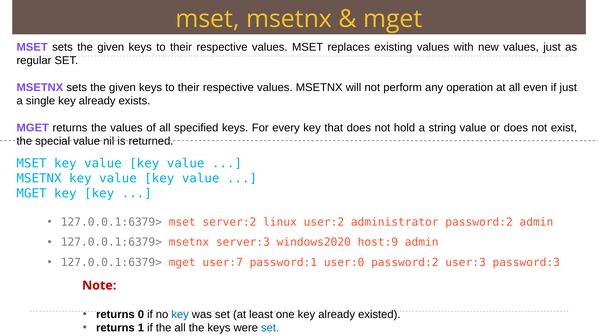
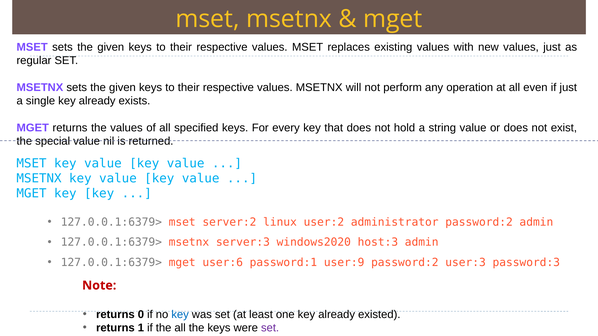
host:9: host:9 -> host:3 (378, 243)
user:7: user:7 -> user:6 (223, 263)
user:0: user:0 -> user:9 (344, 263)
set colour: blue -> purple (270, 328)
